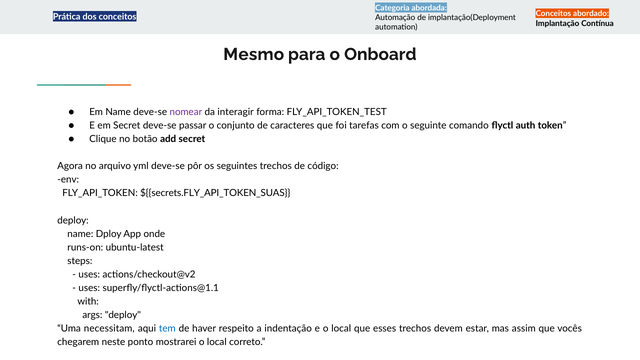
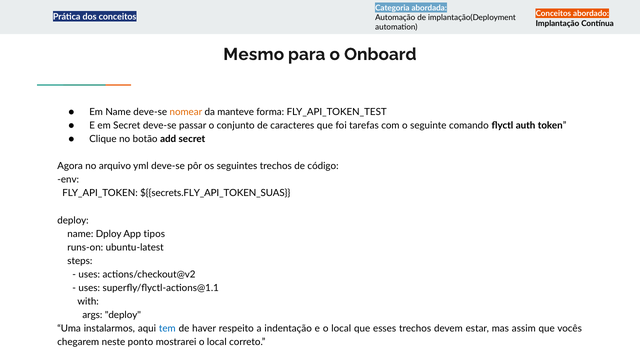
nomear colour: purple -> orange (186, 112)
interagir: interagir -> manteve (236, 112)
onde: onde -> tipos (154, 234)
necessitam: necessitam -> instalarmos (109, 329)
